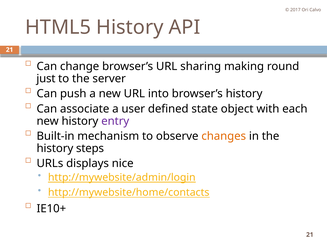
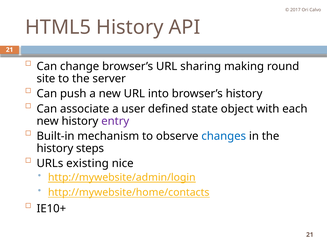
just: just -> site (46, 79)
changes colour: orange -> blue (224, 136)
displays: displays -> existing (87, 164)
